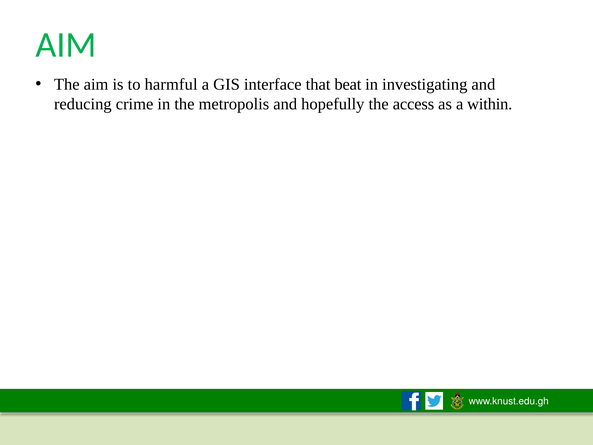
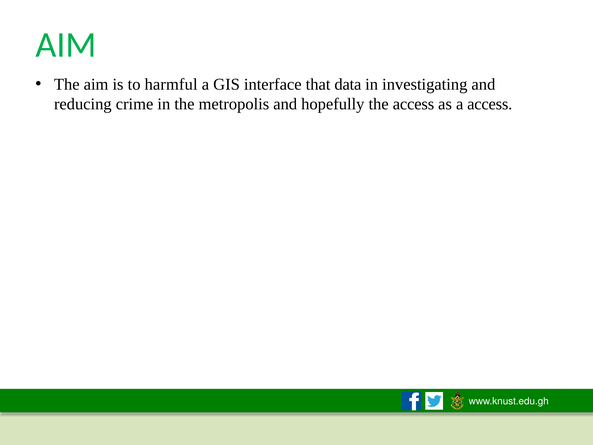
beat: beat -> data (348, 84)
a within: within -> access (490, 104)
